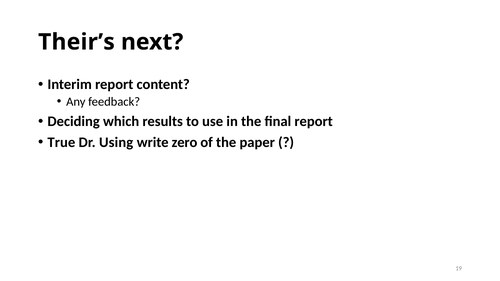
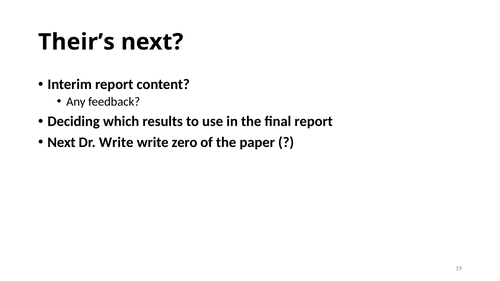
True: True -> Next (62, 142)
Dr Using: Using -> Write (116, 142)
